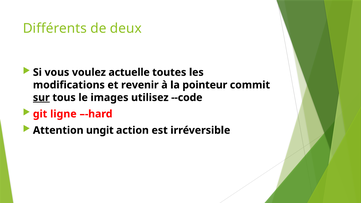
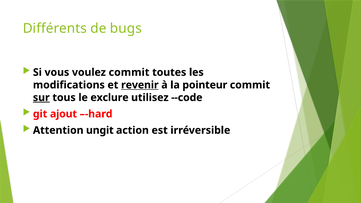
deux: deux -> bugs (126, 28)
voulez actuelle: actuelle -> commit (129, 72)
revenir underline: none -> present (140, 85)
images: images -> exclure (110, 98)
ligne: ligne -> ajout (63, 114)
